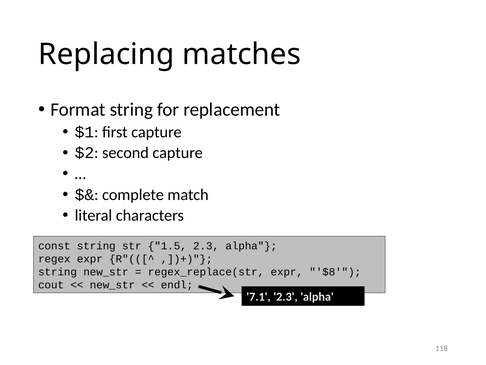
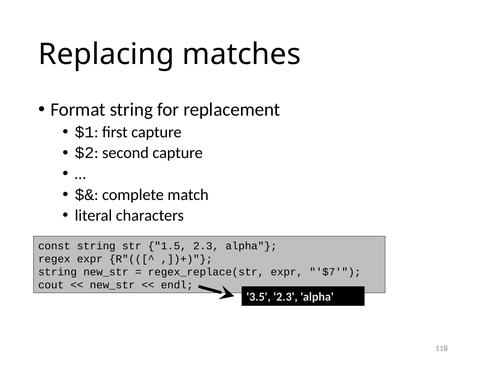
$8: $8 -> $7 (335, 271)
7.1: 7.1 -> 3.5 (259, 297)
